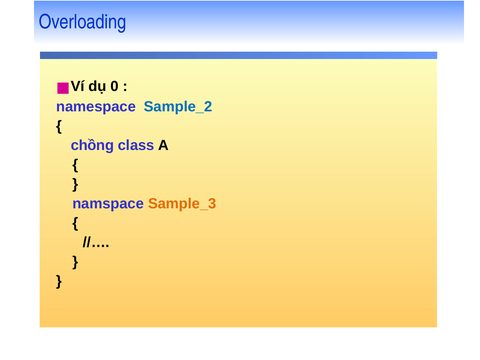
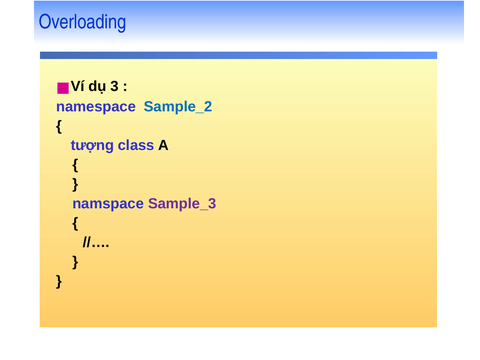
0: 0 -> 3 (115, 86)
chồng: chồng -> tượng (92, 145)
Sample_3 colour: orange -> purple (182, 204)
